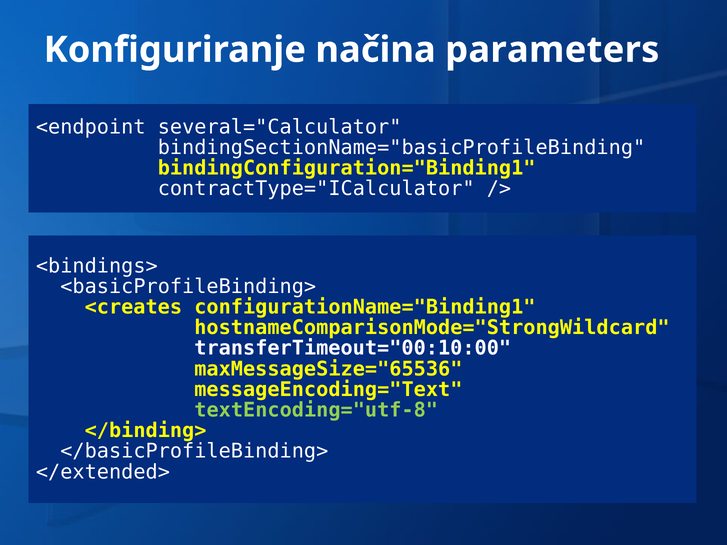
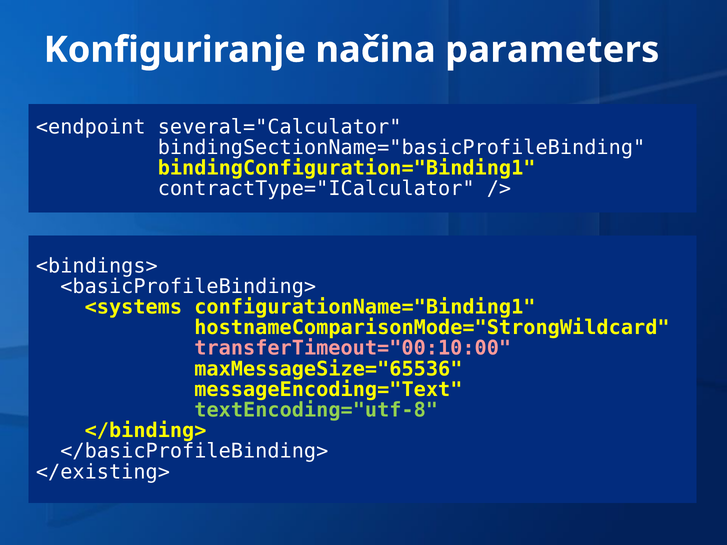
<creates: <creates -> <systems (133, 307)
transferTimeout="00:10:00 colour: white -> pink (353, 348)
</extended>: </extended> -> </existing> (103, 472)
